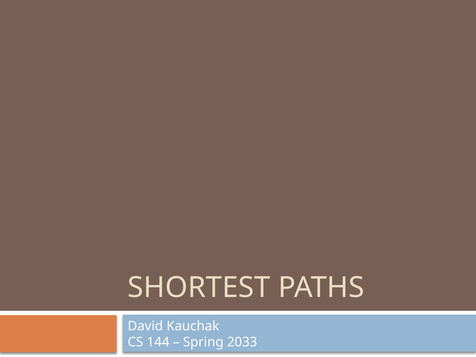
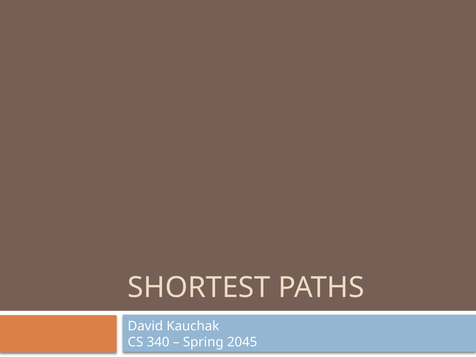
144: 144 -> 340 (158, 342)
2033: 2033 -> 2045 (242, 342)
